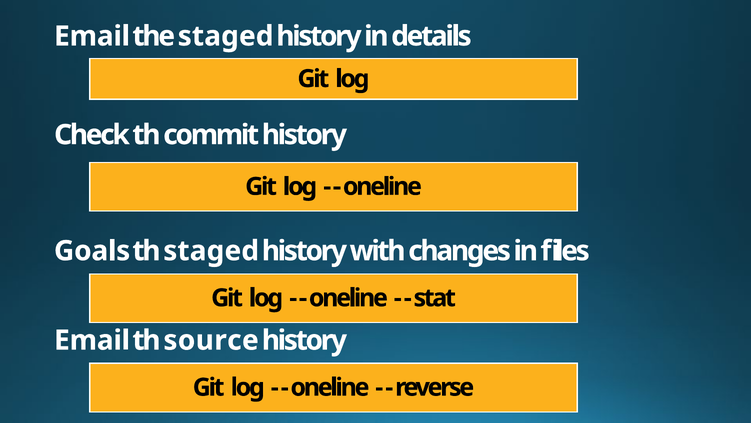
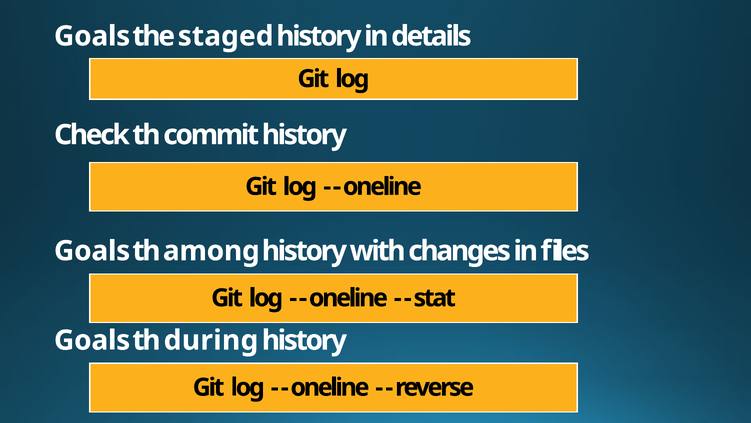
Email: Email -> Goals (92, 36)
th staged: staged -> among (211, 251)
Email: Email -> Goals (92, 340)
source: source -> during (211, 340)
